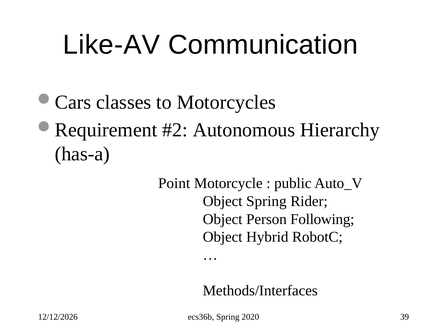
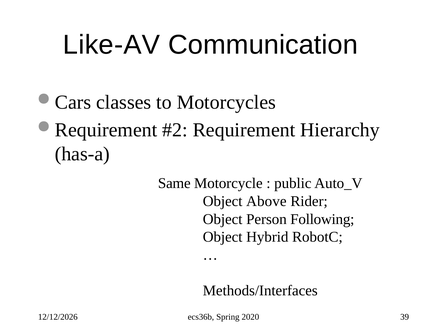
Autonomous: Autonomous -> Requirement (244, 130)
Point: Point -> Same (174, 184)
Object Spring: Spring -> Above (266, 201)
